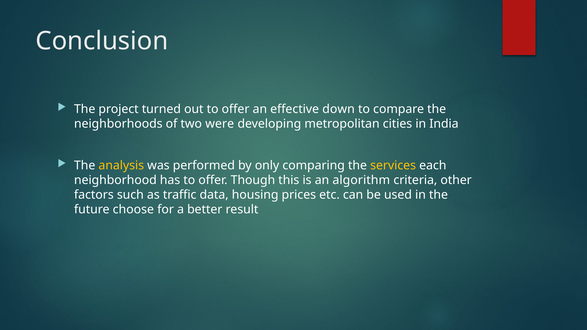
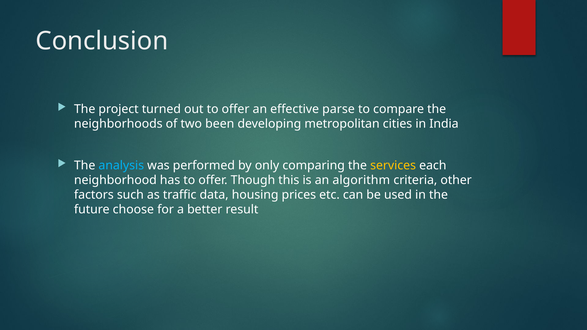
down: down -> parse (339, 109)
were: were -> been (220, 124)
analysis colour: yellow -> light blue (121, 166)
